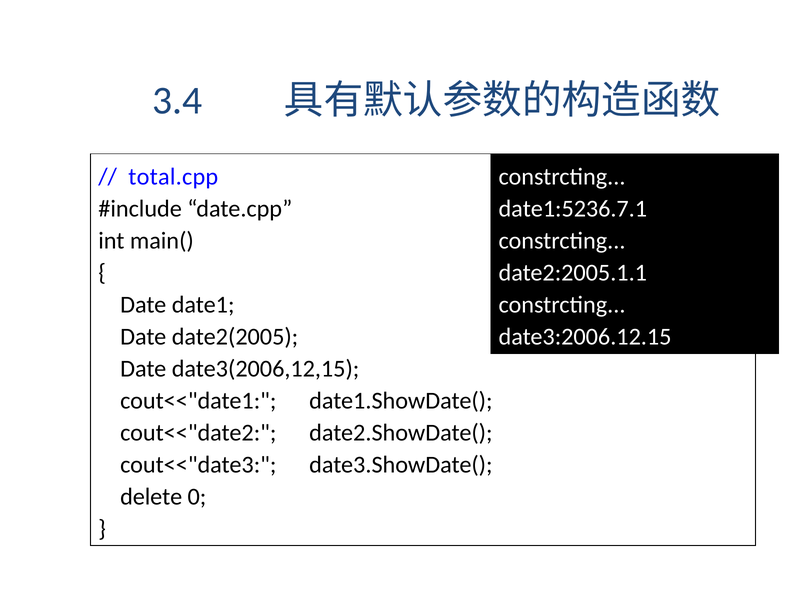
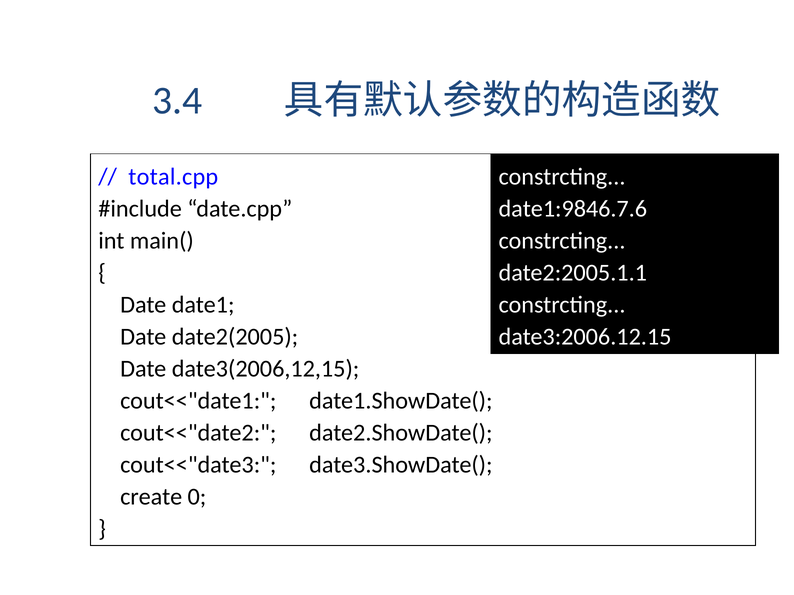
date1:5236.7.1: date1:5236.7.1 -> date1:9846.7.6 (573, 209)
delete: delete -> create (151, 497)
